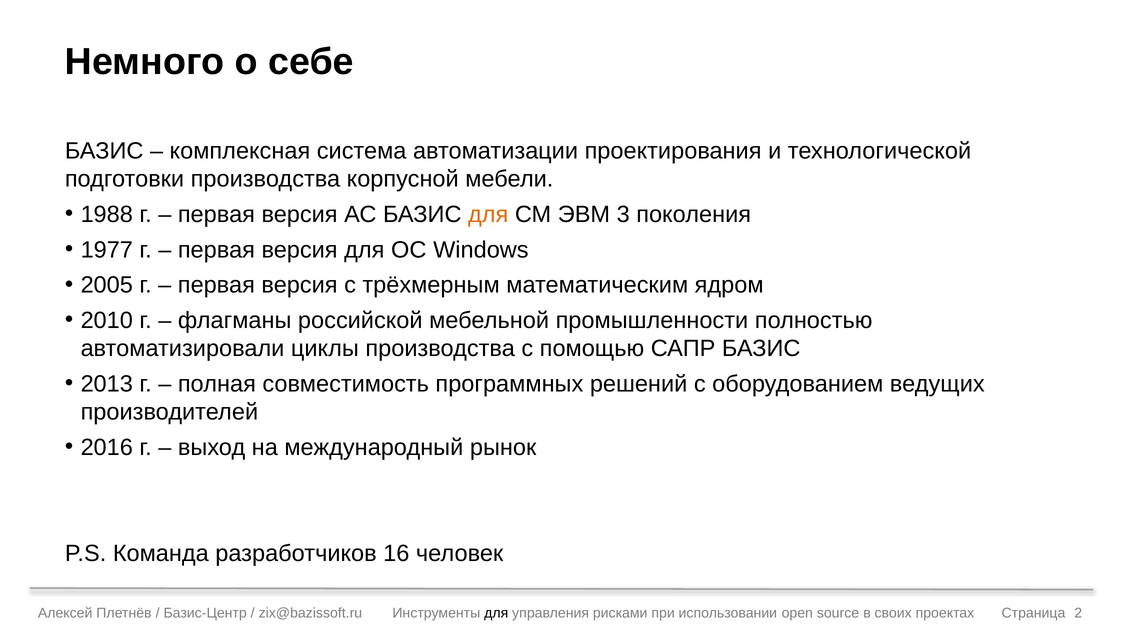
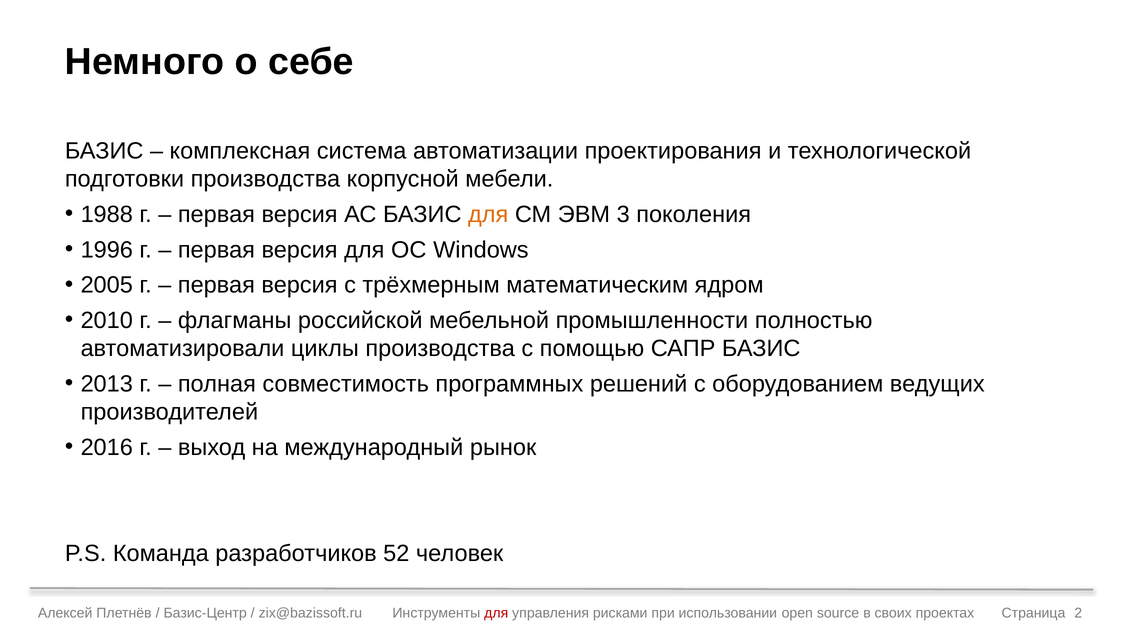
1977: 1977 -> 1996 (107, 250)
16: 16 -> 52 (396, 553)
для colour: black -> red (496, 613)
